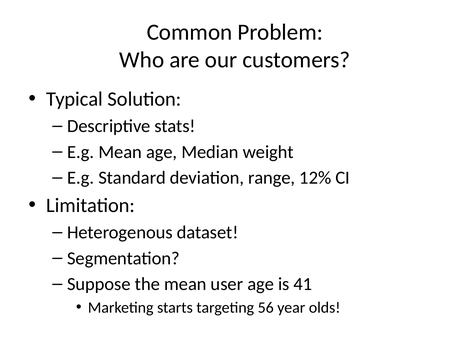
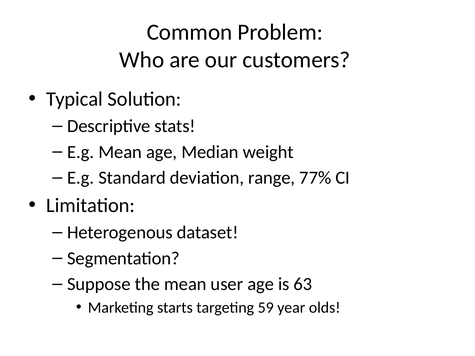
12%: 12% -> 77% (315, 178)
41: 41 -> 63 (303, 284)
56: 56 -> 59 (266, 308)
